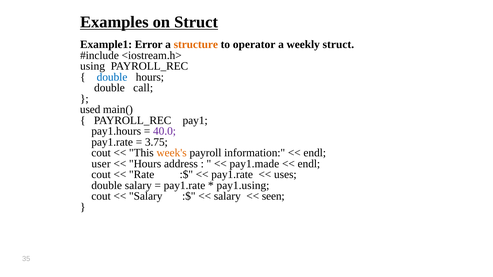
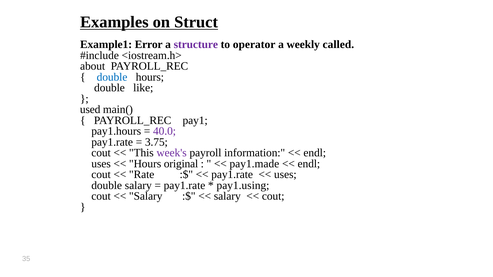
structure colour: orange -> purple (196, 45)
weekly struct: struct -> called (338, 45)
using: using -> about (93, 66)
call: call -> like (143, 88)
week's colour: orange -> purple (172, 153)
user: user -> uses (101, 164)
address: address -> original (181, 164)
seen: seen -> cout (273, 196)
